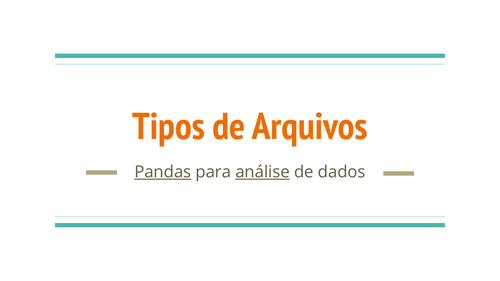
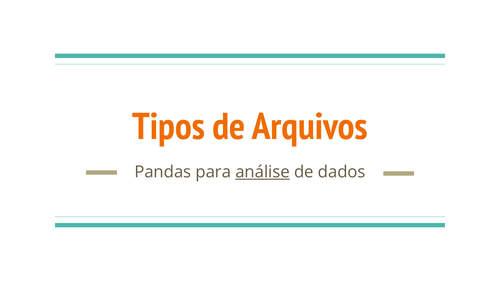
Pandas underline: present -> none (163, 172)
